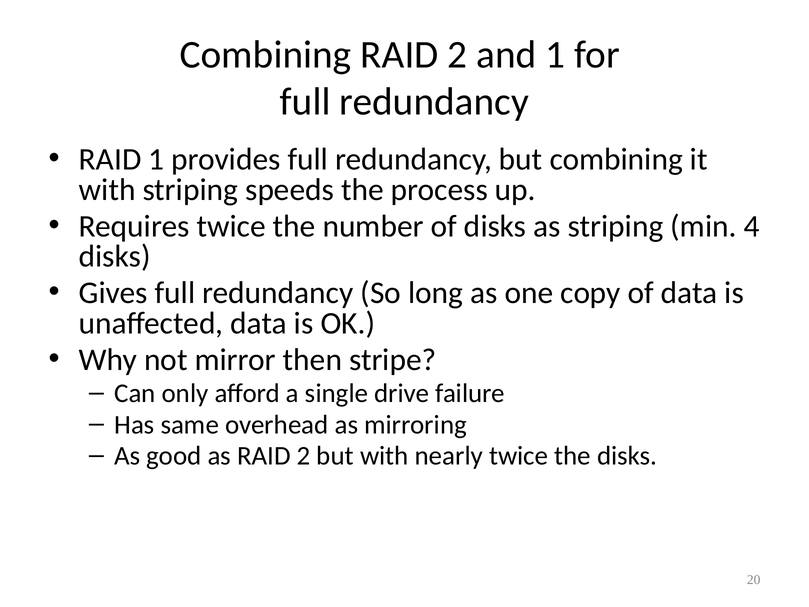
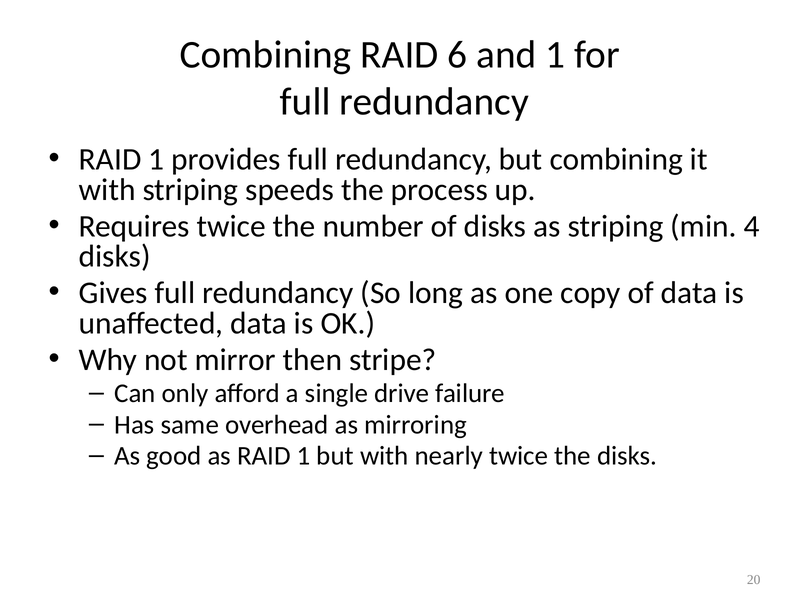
Combining RAID 2: 2 -> 6 (457, 55)
as RAID 2: 2 -> 1 (304, 456)
